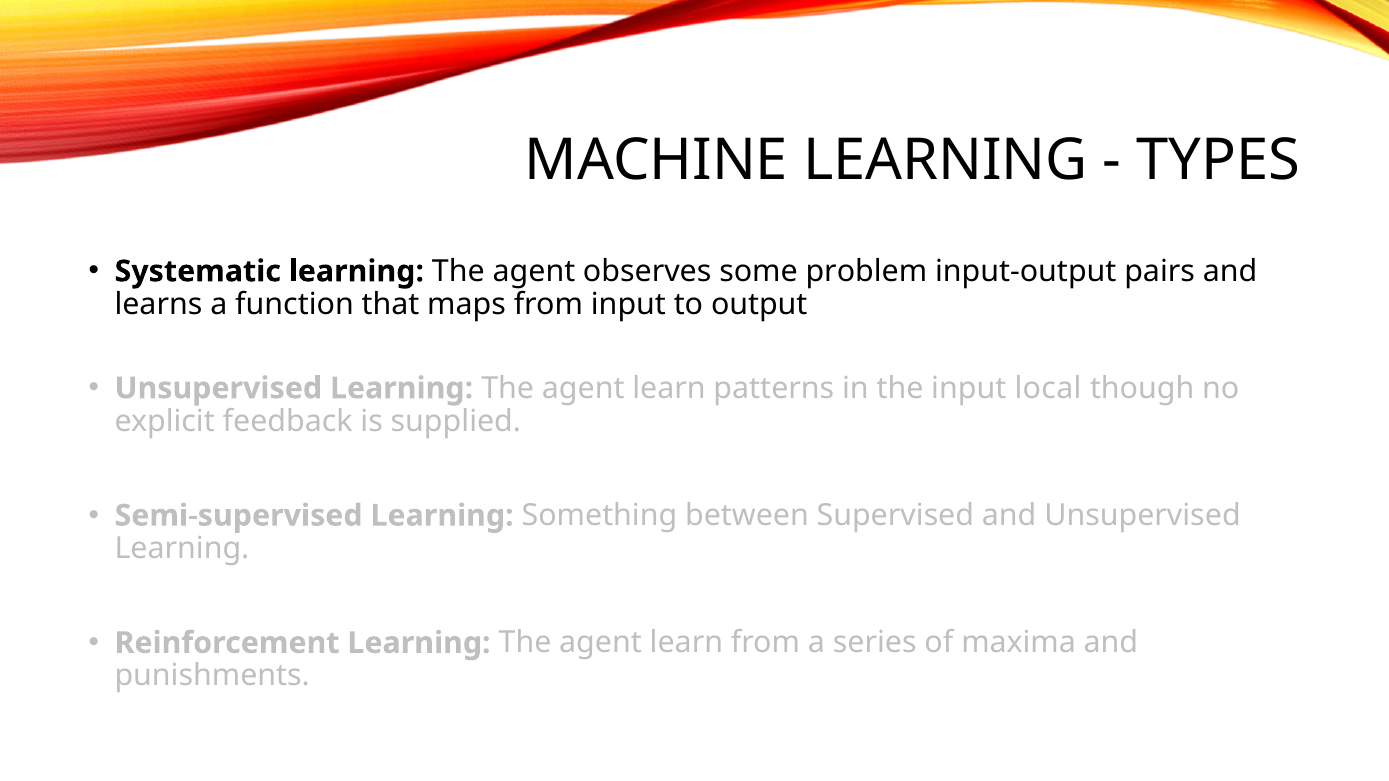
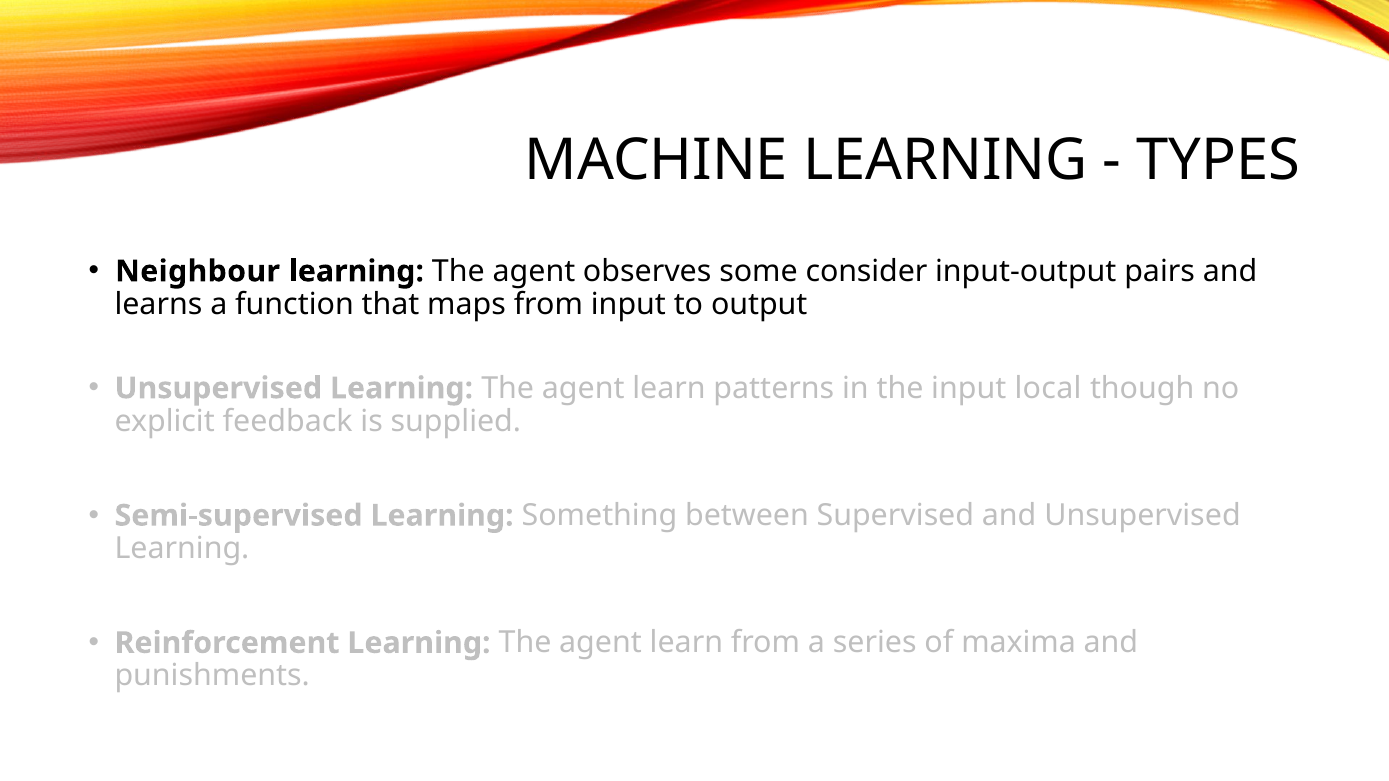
Systematic: Systematic -> Neighbour (198, 271)
problem: problem -> consider (866, 271)
